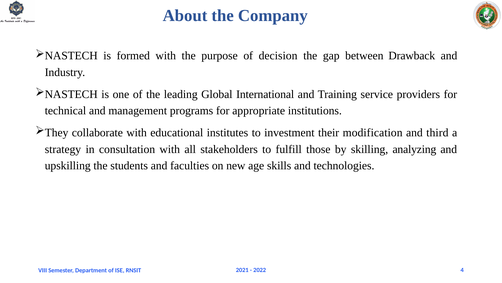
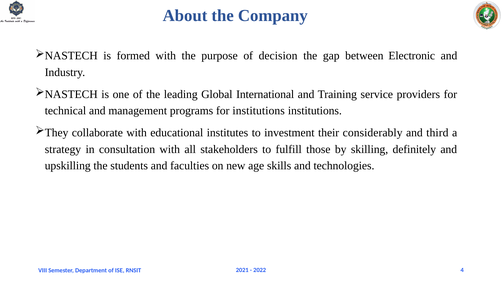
Drawback: Drawback -> Electronic (412, 56)
for appropriate: appropriate -> institutions (259, 111)
modification: modification -> considerably (373, 132)
analyzing: analyzing -> definitely (414, 149)
